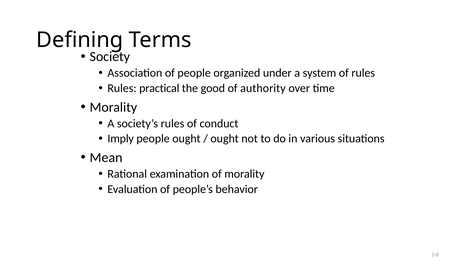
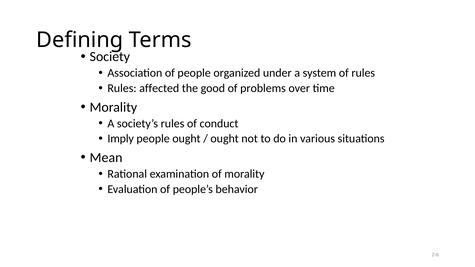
practical: practical -> affected (159, 88)
authority: authority -> problems (263, 88)
